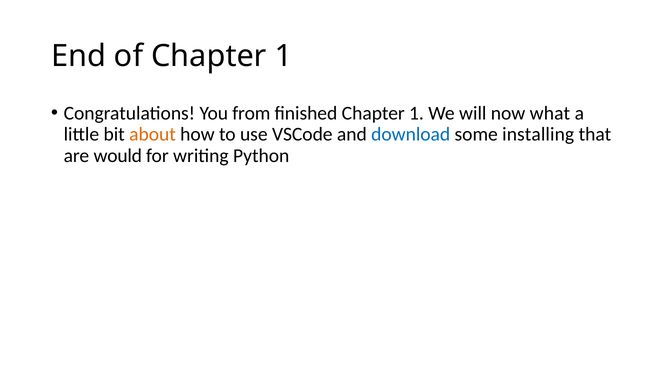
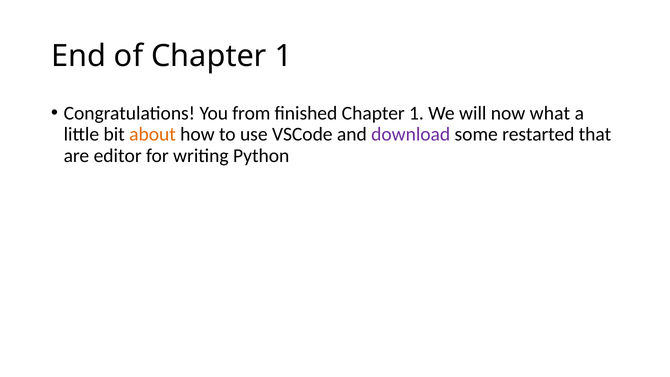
download colour: blue -> purple (411, 134)
installing: installing -> restarted (538, 134)
would: would -> editor (118, 155)
